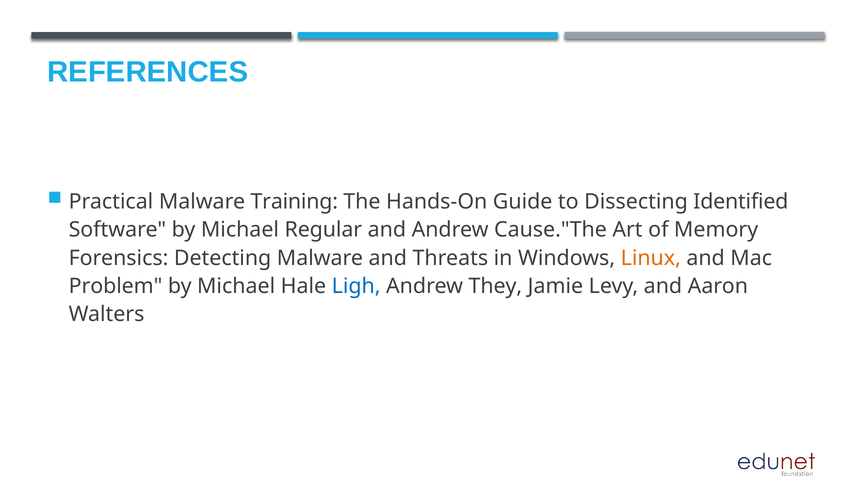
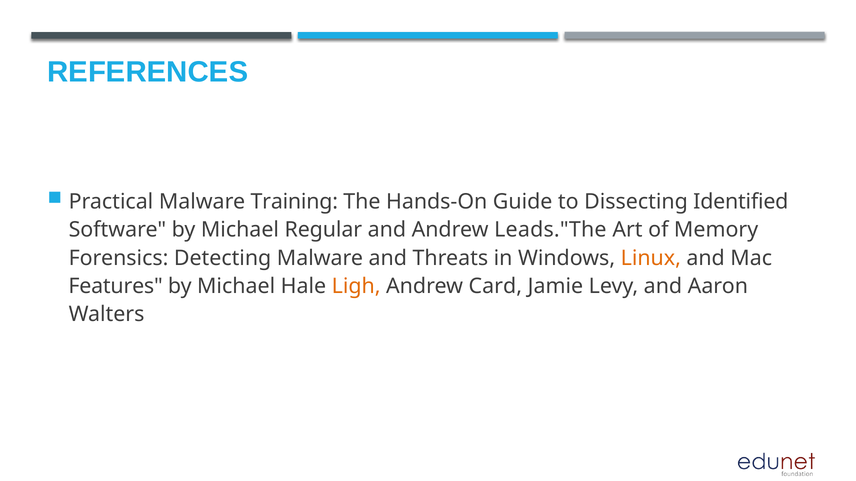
Cause."The: Cause."The -> Leads."The (550, 230)
Problem: Problem -> Features (116, 286)
Ligh colour: blue -> orange (356, 286)
They: They -> Card (495, 286)
